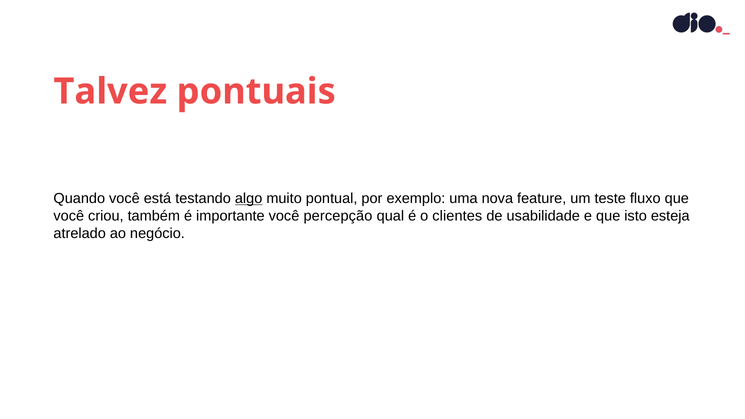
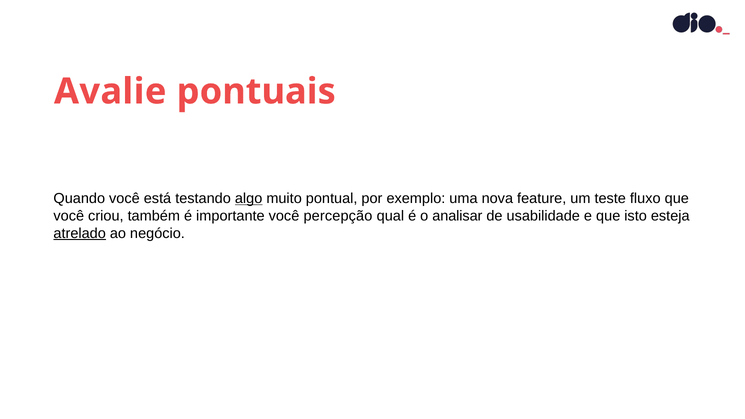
Talvez: Talvez -> Avalie (110, 92)
clientes: clientes -> analisar (457, 216)
atrelado underline: none -> present (80, 233)
